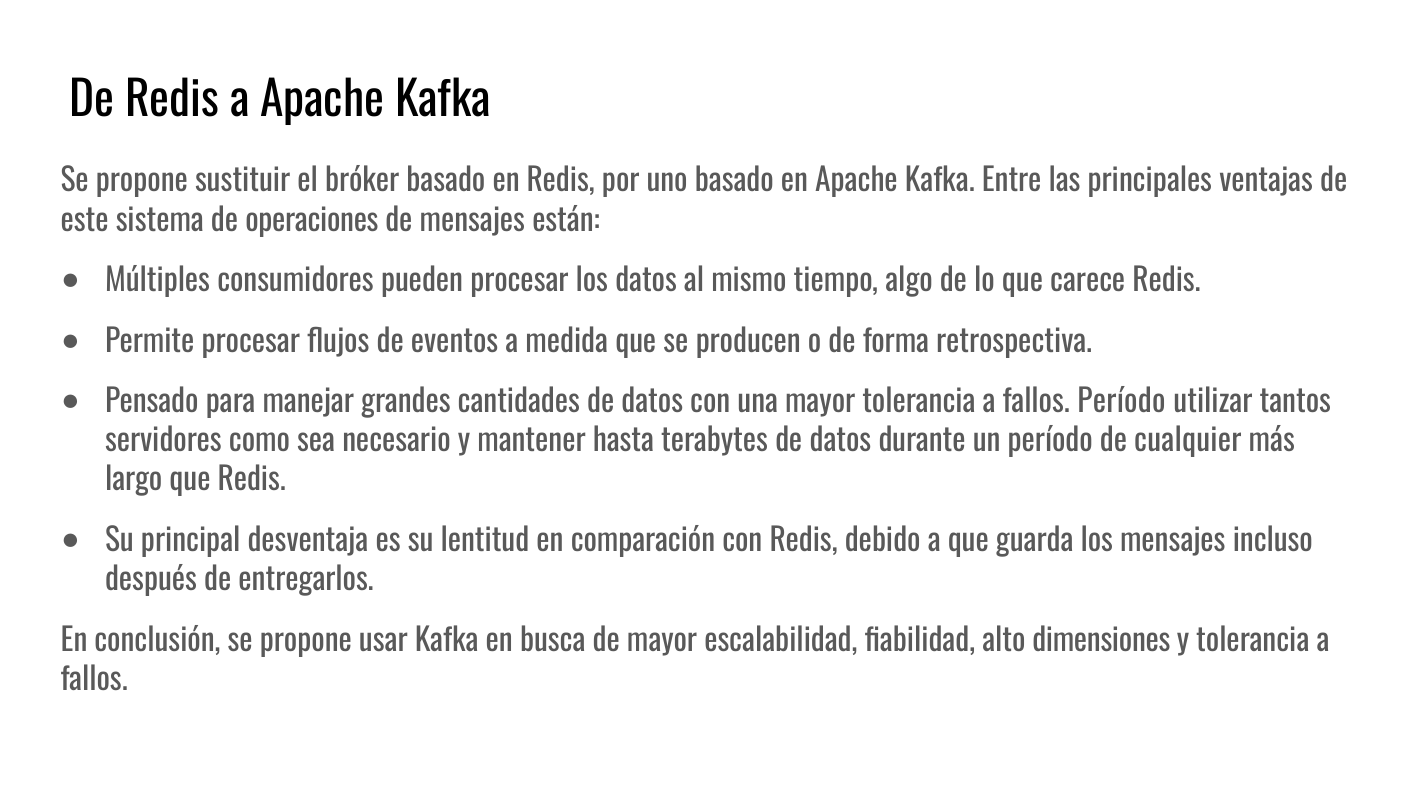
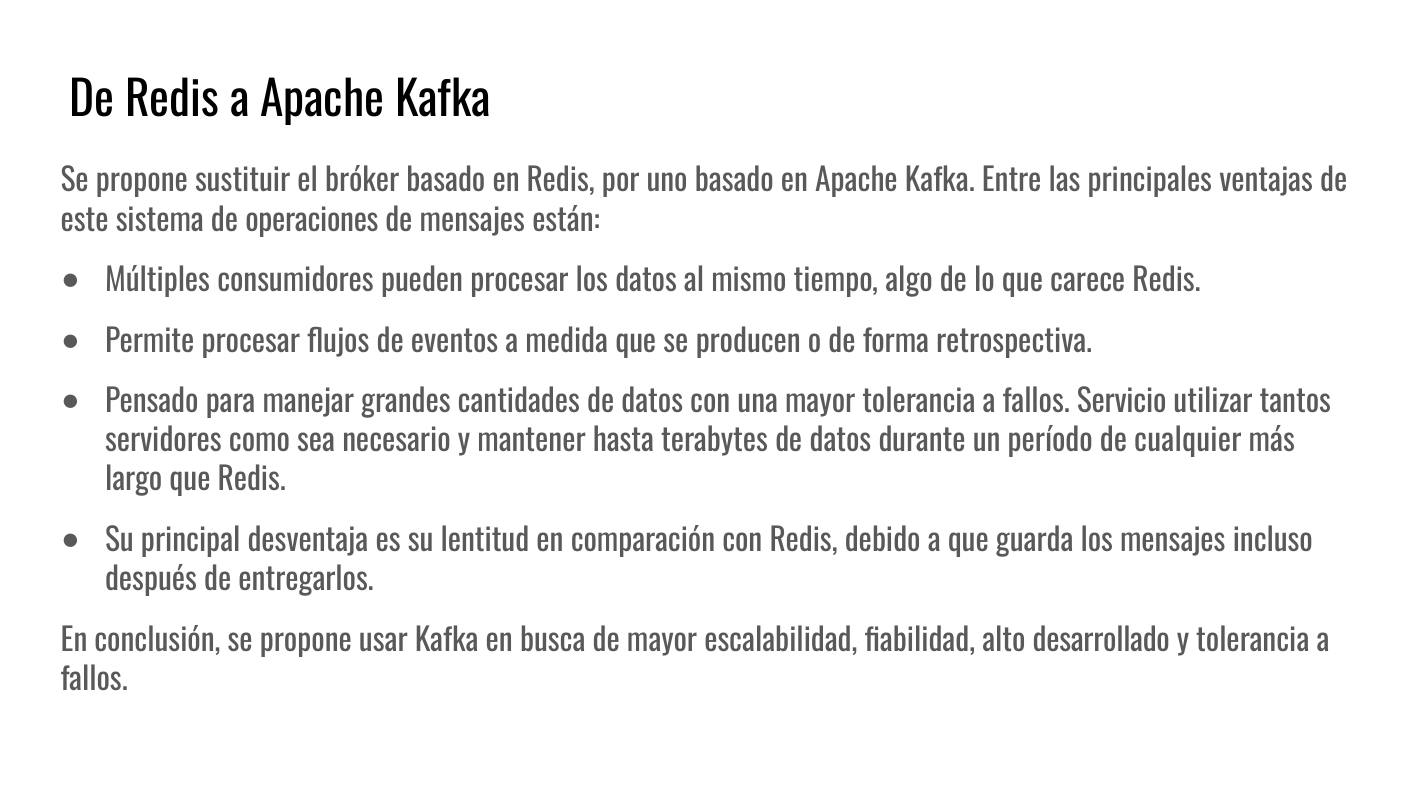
fallos Período: Período -> Servicio (1122, 402)
dimensiones: dimensiones -> desarrollado (1101, 641)
